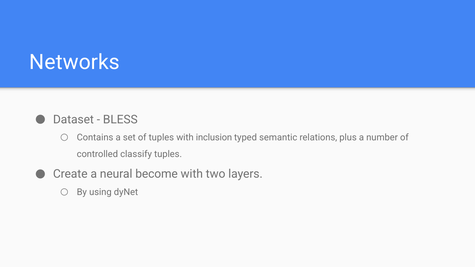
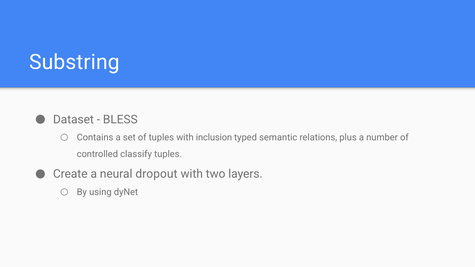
Networks: Networks -> Substring (75, 62)
become: become -> dropout (156, 174)
